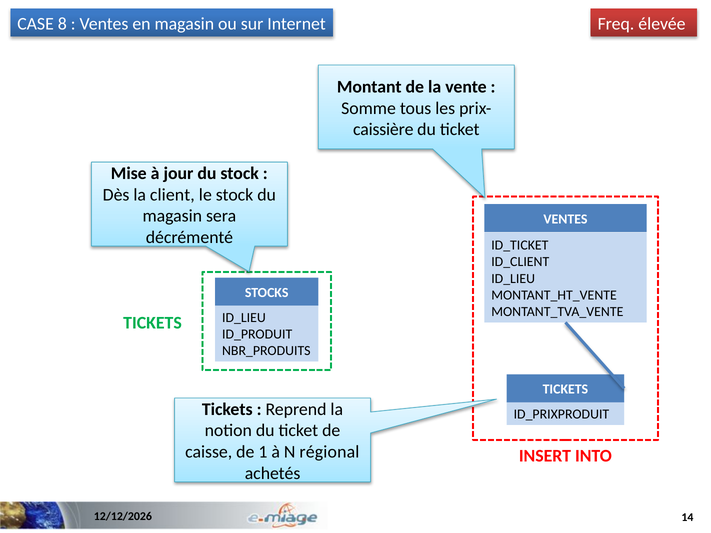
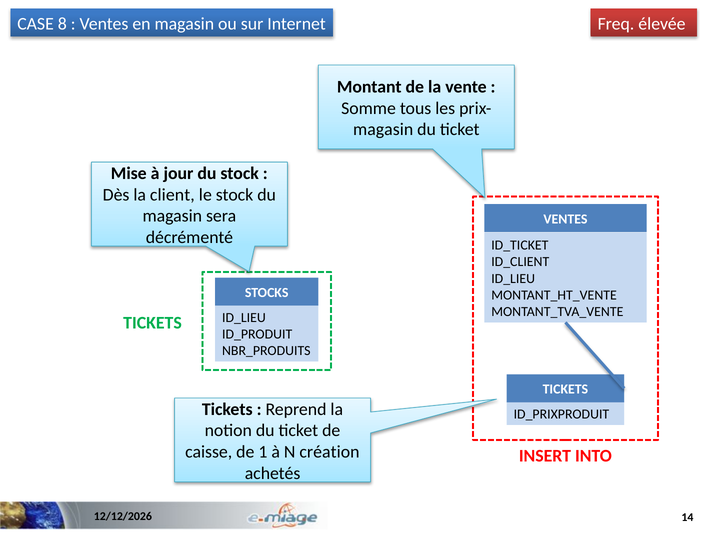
caissière: caissière -> magasin (383, 130)
régional: régional -> création (329, 452)
